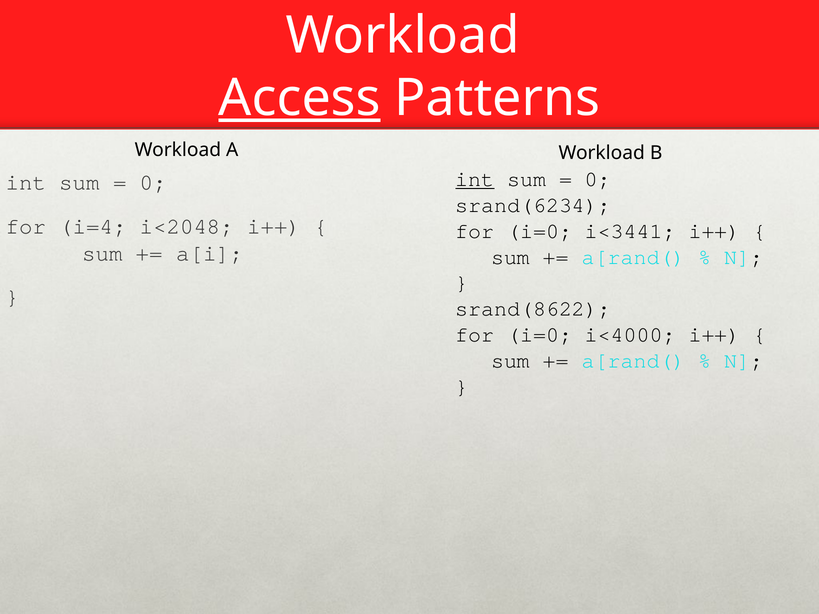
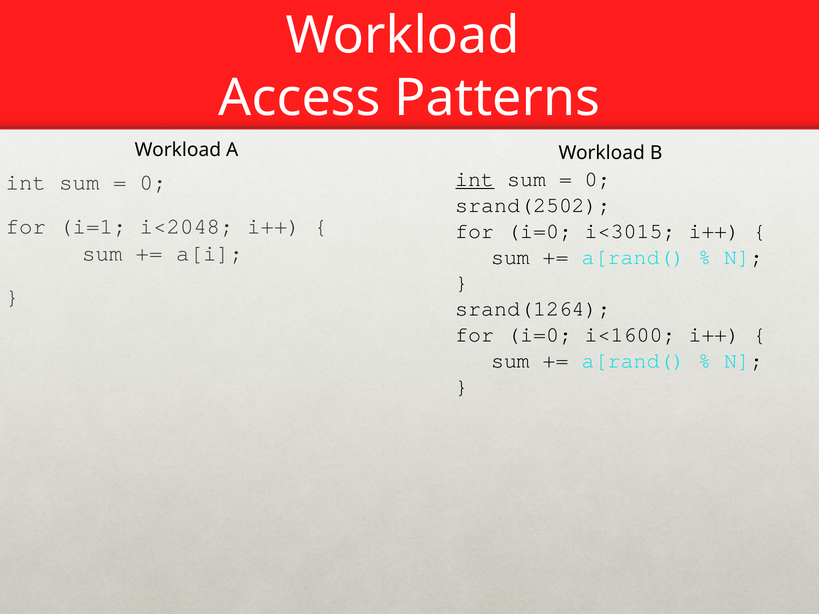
Access underline: present -> none (300, 98)
srand(6234: srand(6234 -> srand(2502 (533, 205)
i=4: i=4 -> i=1 (93, 226)
i<3441: i<3441 -> i<3015 (630, 231)
srand(8622: srand(8622 -> srand(1264 (533, 309)
i<4000: i<4000 -> i<1600 (630, 335)
